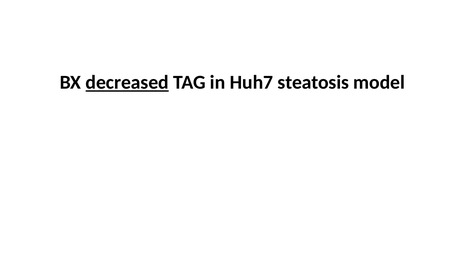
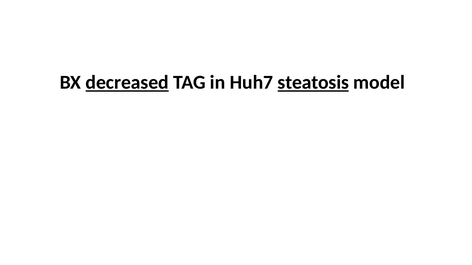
steatosis underline: none -> present (313, 83)
